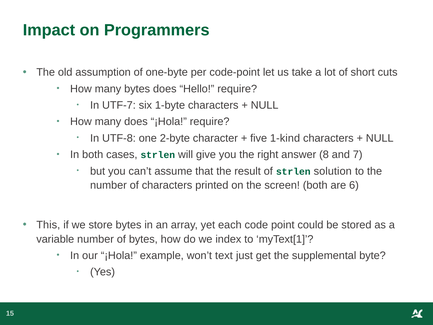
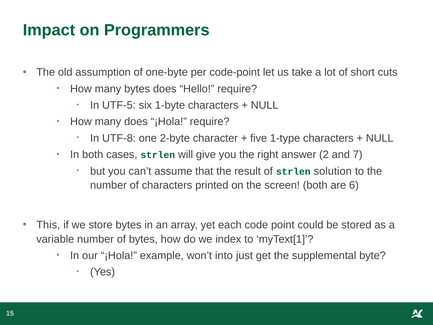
UTF-7: UTF-7 -> UTF-5 (119, 105)
1-kind: 1-kind -> 1-type (285, 138)
8: 8 -> 2 (324, 155)
text: text -> into (224, 255)
